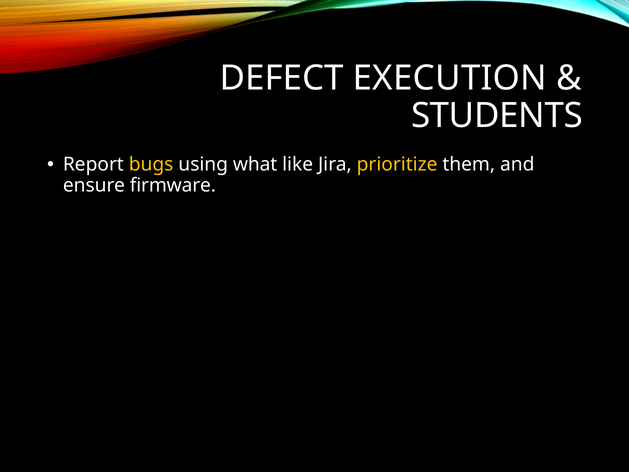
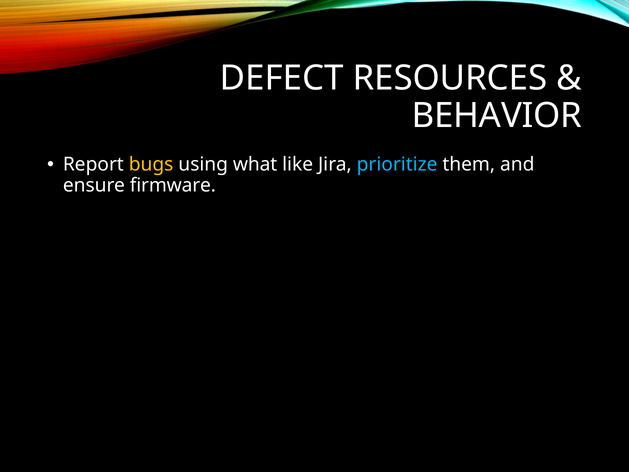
EXECUTION: EXECUTION -> RESOURCES (450, 78)
STUDENTS: STUDENTS -> BEHAVIOR (497, 116)
prioritize colour: yellow -> light blue (397, 164)
